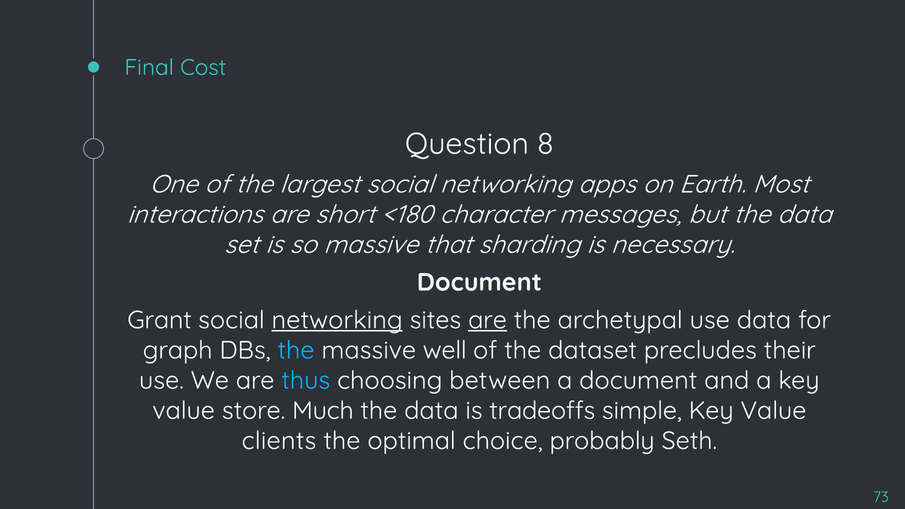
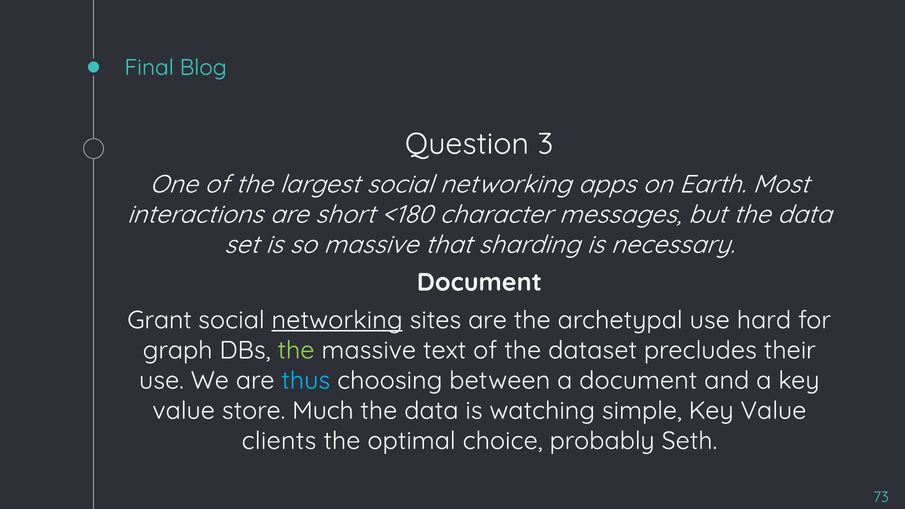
Cost: Cost -> Blog (203, 67)
8: 8 -> 3 (545, 144)
are underline: present -> none (488, 320)
use data: data -> hard (764, 320)
the colour: light blue -> light green (296, 350)
well: well -> text (445, 350)
tradeoffs: tradeoffs -> watching (542, 411)
